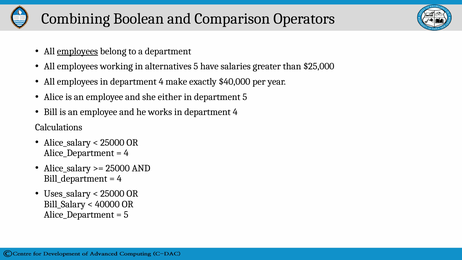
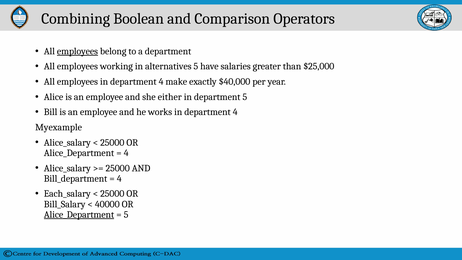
Calculations: Calculations -> Myexample (59, 127)
Uses_salary: Uses_salary -> Each_salary (67, 194)
Alice_Department underline: none -> present (79, 214)
